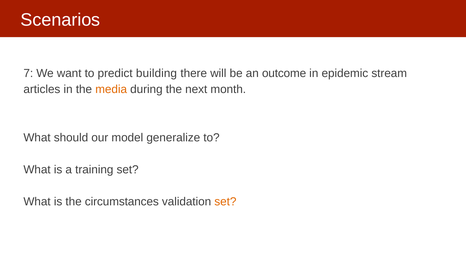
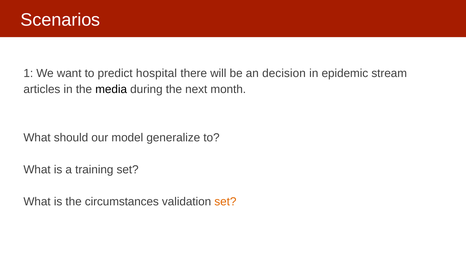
7: 7 -> 1 (28, 73)
building: building -> hospital (156, 73)
outcome: outcome -> decision (284, 73)
media colour: orange -> black (111, 89)
